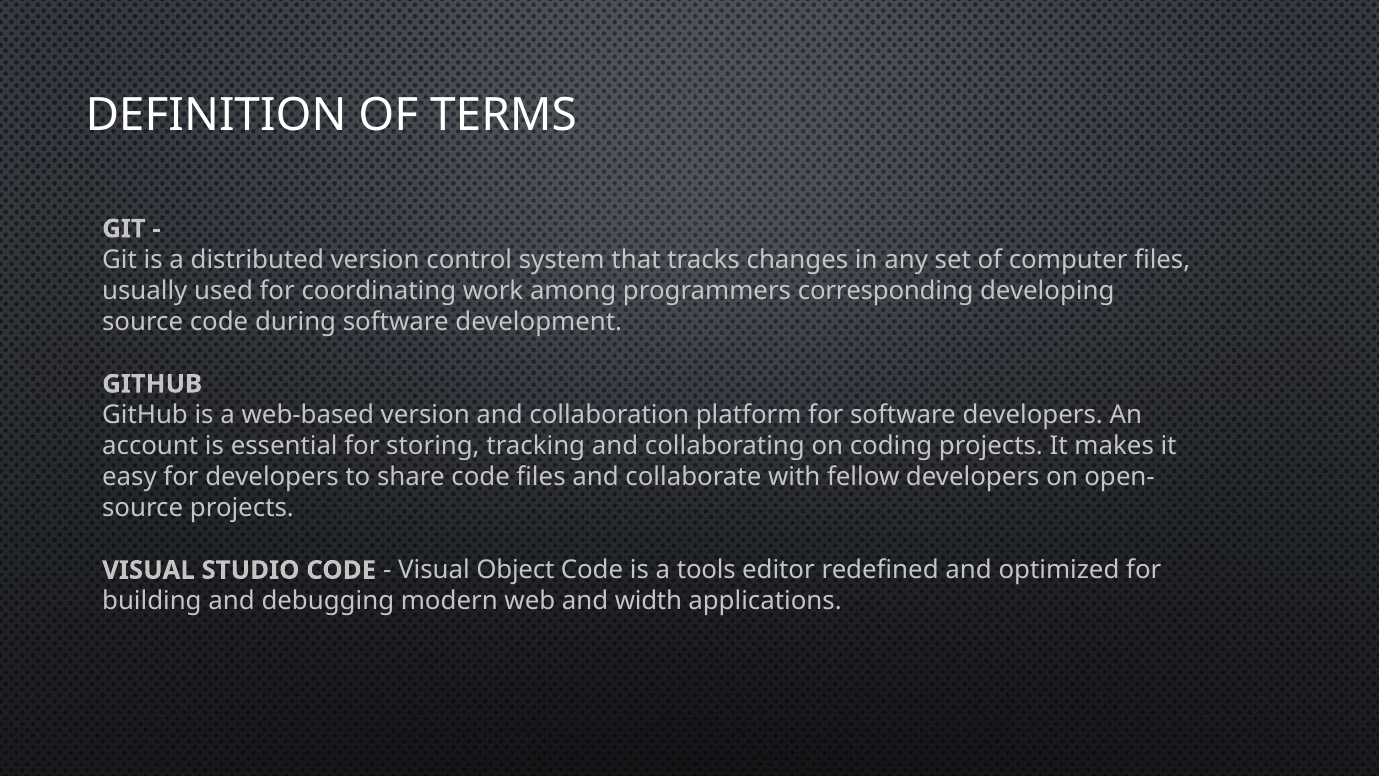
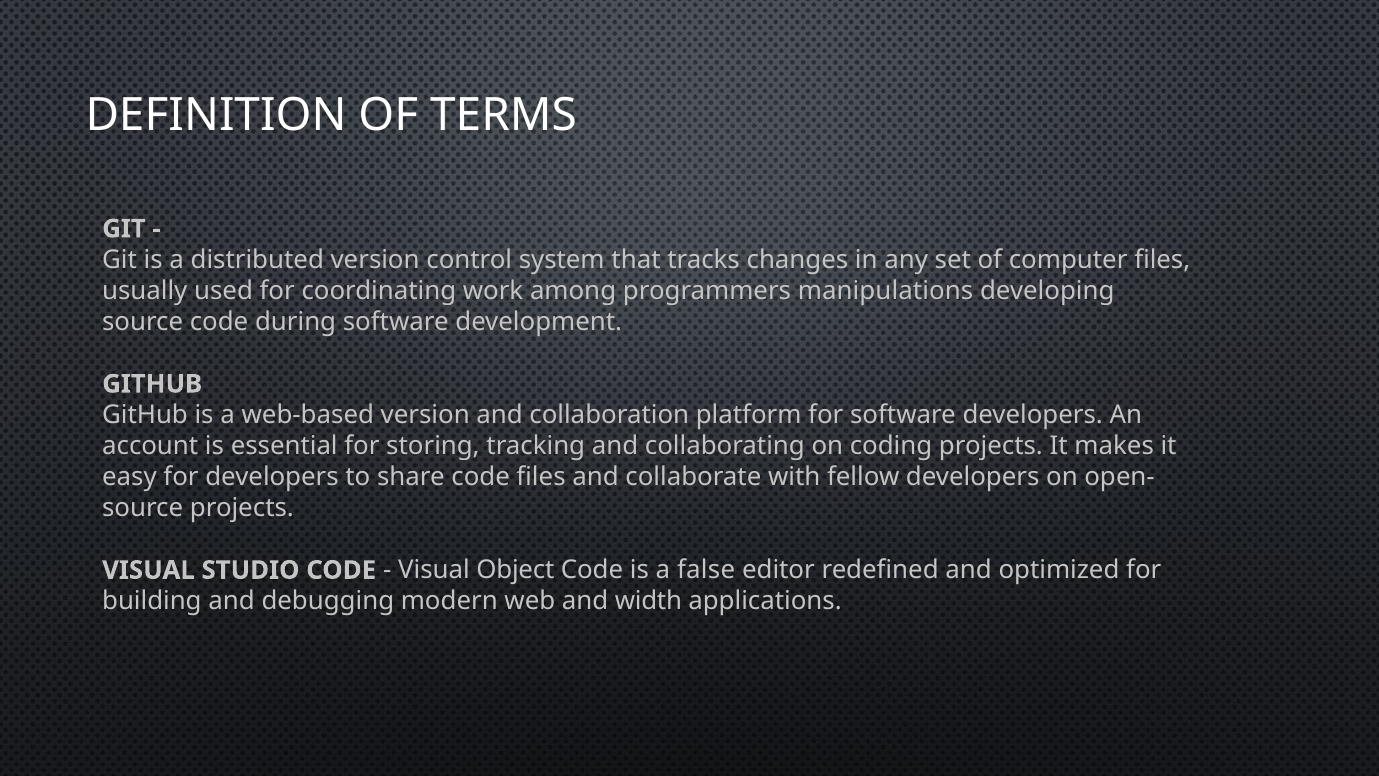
corresponding: corresponding -> manipulations (886, 291)
tools: tools -> false (706, 570)
